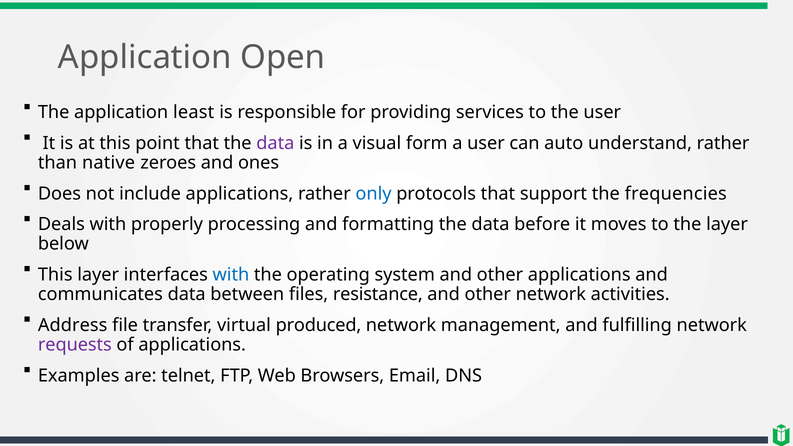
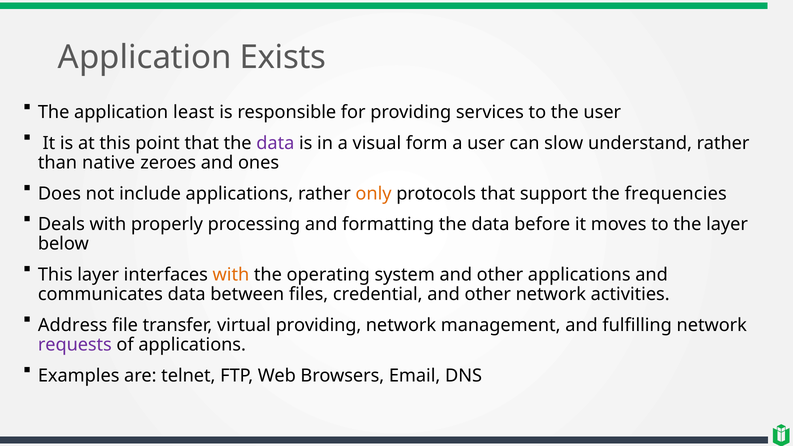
Open: Open -> Exists (283, 57)
auto: auto -> slow (564, 143)
only colour: blue -> orange (374, 194)
with colour: blue -> orange (231, 275)
resistance: resistance -> credential (378, 294)
virtual produced: produced -> providing (318, 325)
